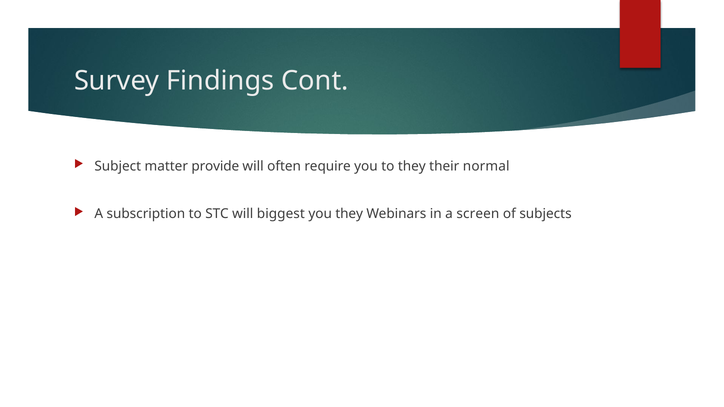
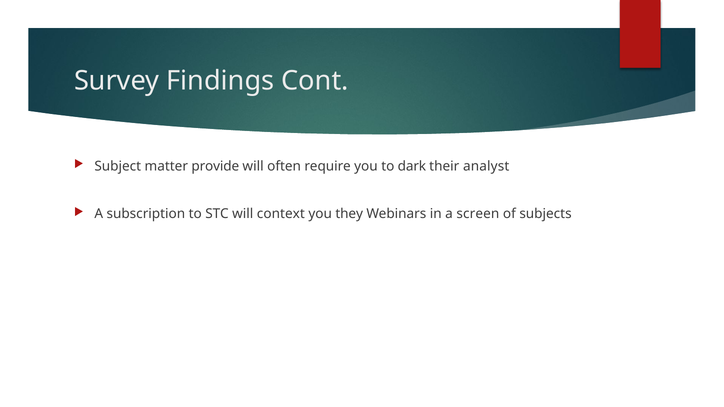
to they: they -> dark (412, 166)
normal: normal -> analyst (486, 166)
biggest: biggest -> context (281, 214)
